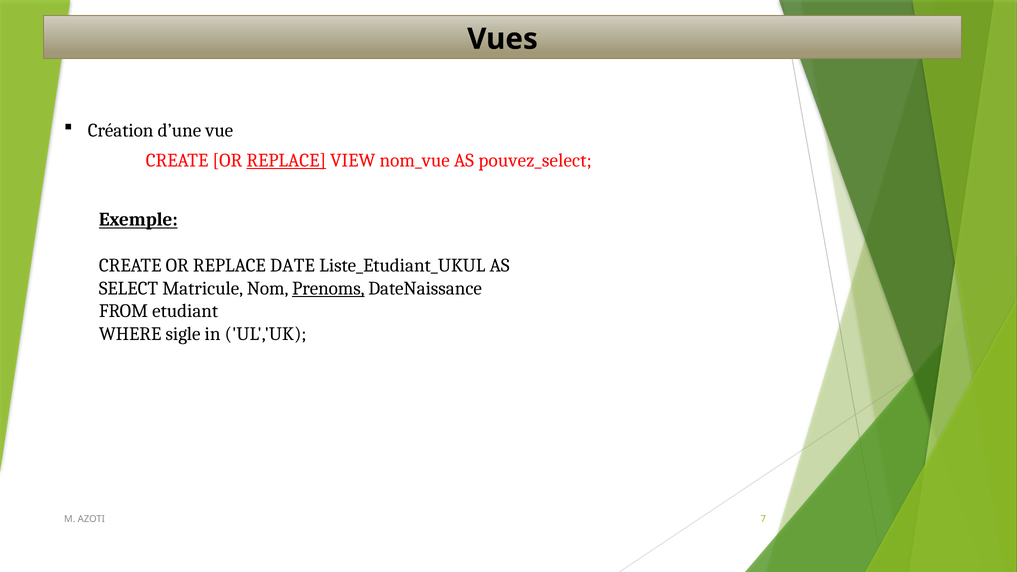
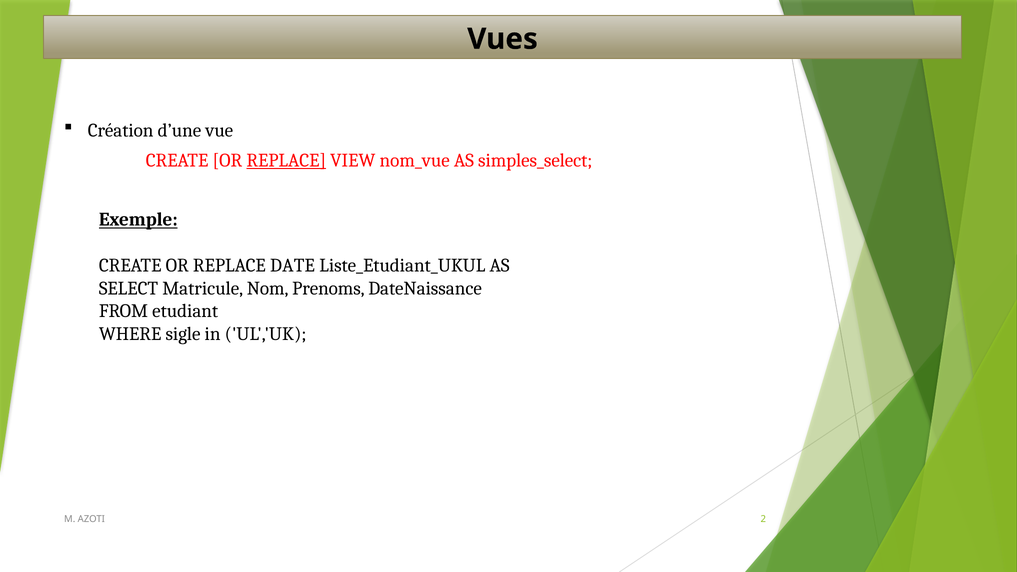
pouvez_select: pouvez_select -> simples_select (535, 160)
Prenoms underline: present -> none (328, 288)
7: 7 -> 2 (763, 519)
